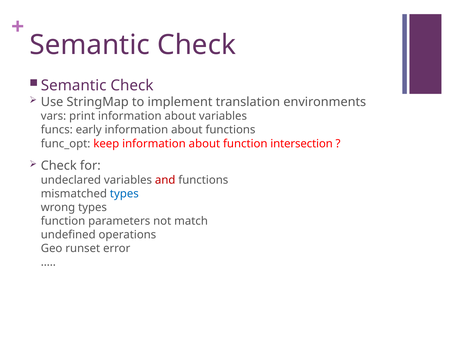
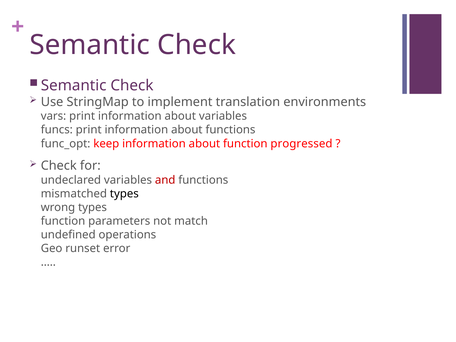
funcs early: early -> print (89, 130)
intersection: intersection -> progressed (301, 144)
types colour: blue -> black (124, 194)
